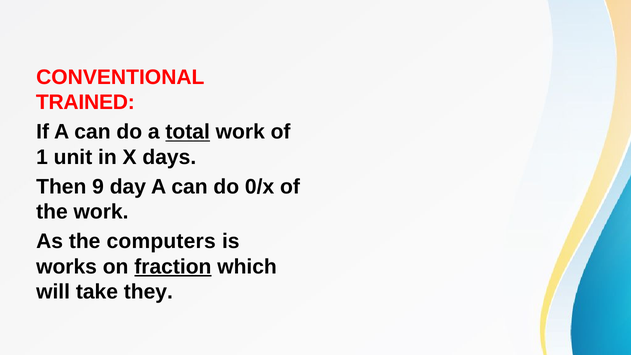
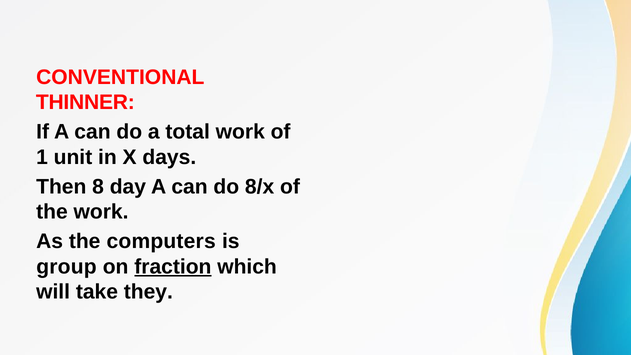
TRAINED: TRAINED -> THINNER (85, 102)
total underline: present -> none (188, 132)
9: 9 -> 8 (98, 187)
0/x: 0/x -> 8/x (260, 187)
works: works -> group (66, 267)
